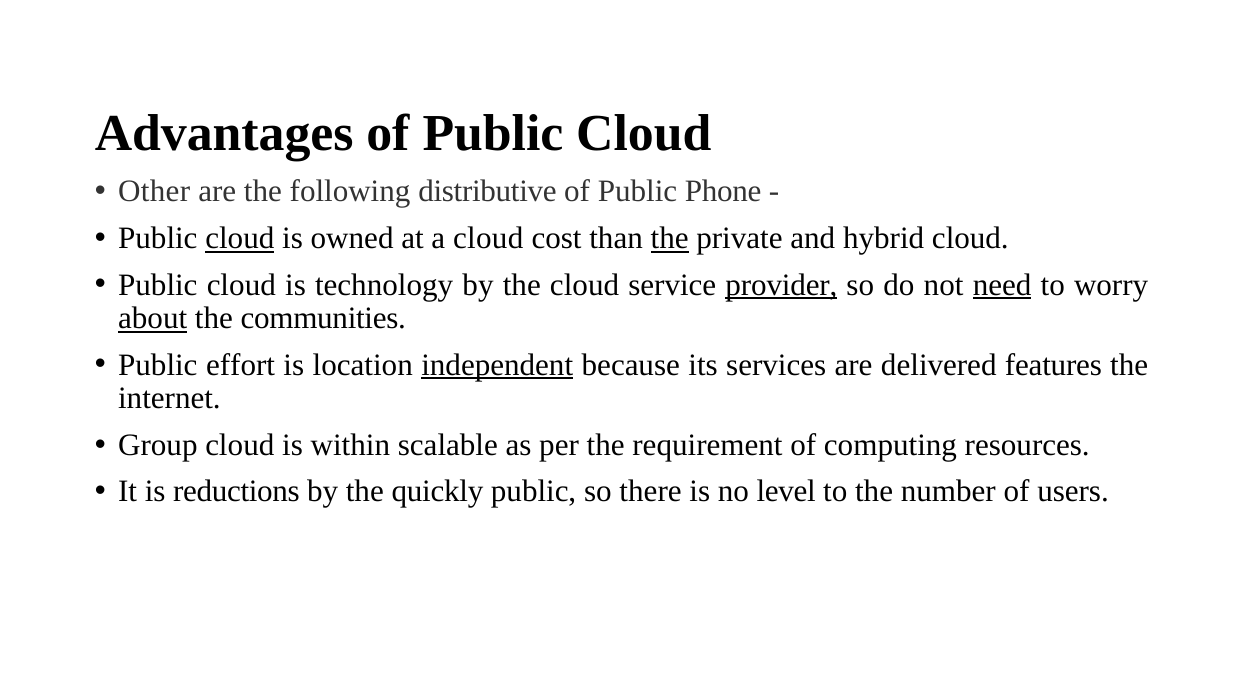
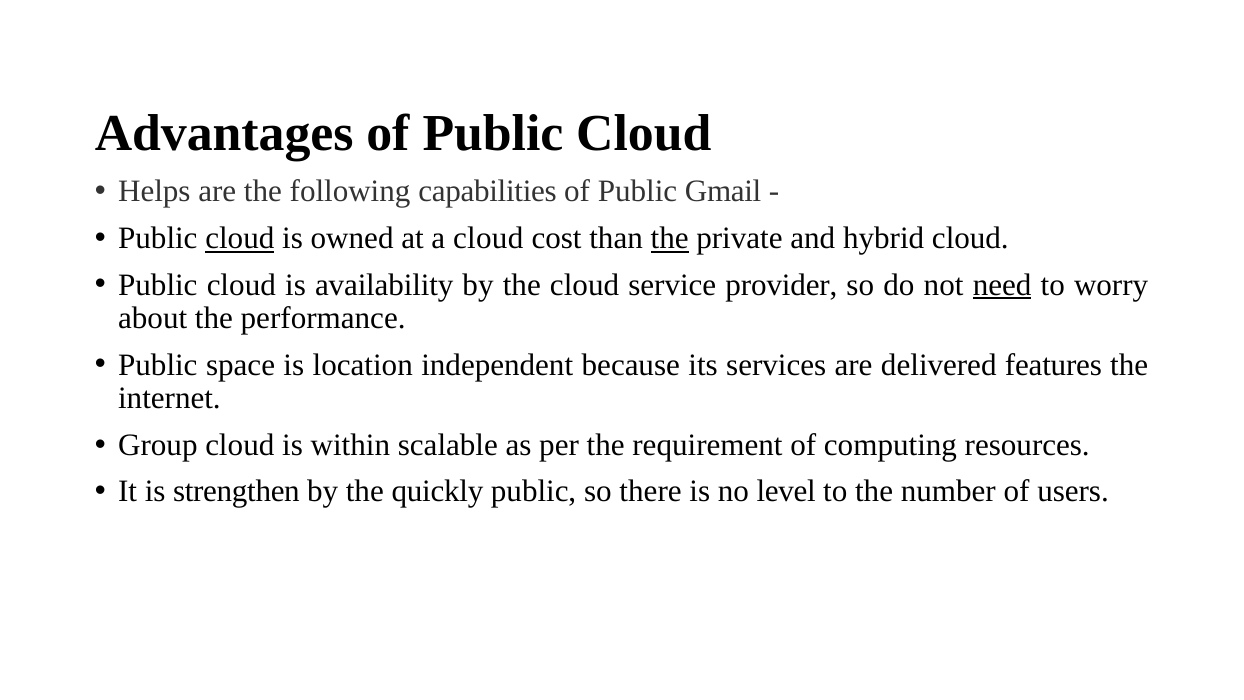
Other: Other -> Helps (154, 192)
distributive: distributive -> capabilities (488, 192)
Phone: Phone -> Gmail (723, 192)
technology: technology -> availability (384, 285)
provider underline: present -> none (781, 285)
about underline: present -> none (153, 318)
communities: communities -> performance (323, 318)
effort: effort -> space (241, 365)
independent underline: present -> none (497, 365)
reductions: reductions -> strengthen (236, 491)
